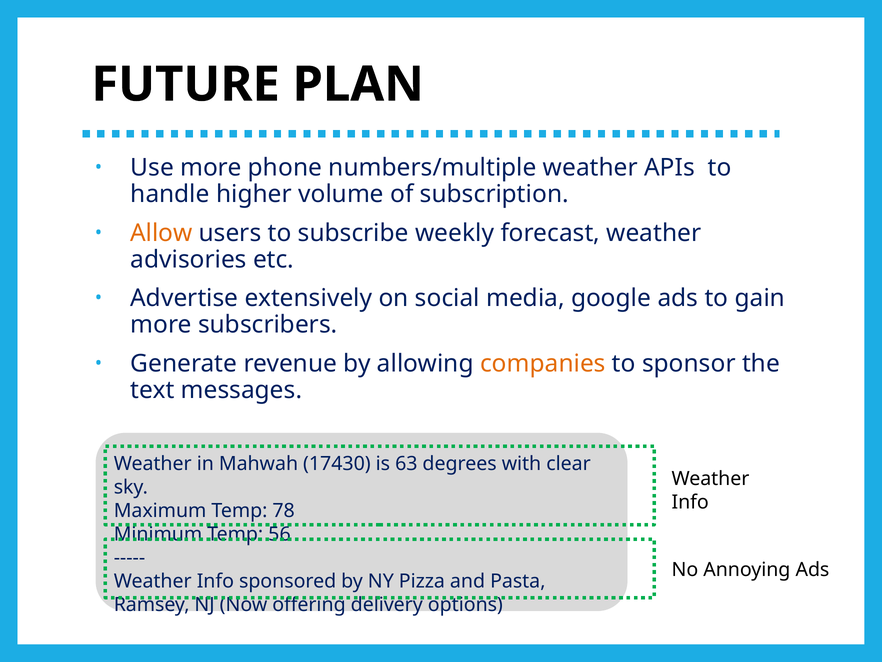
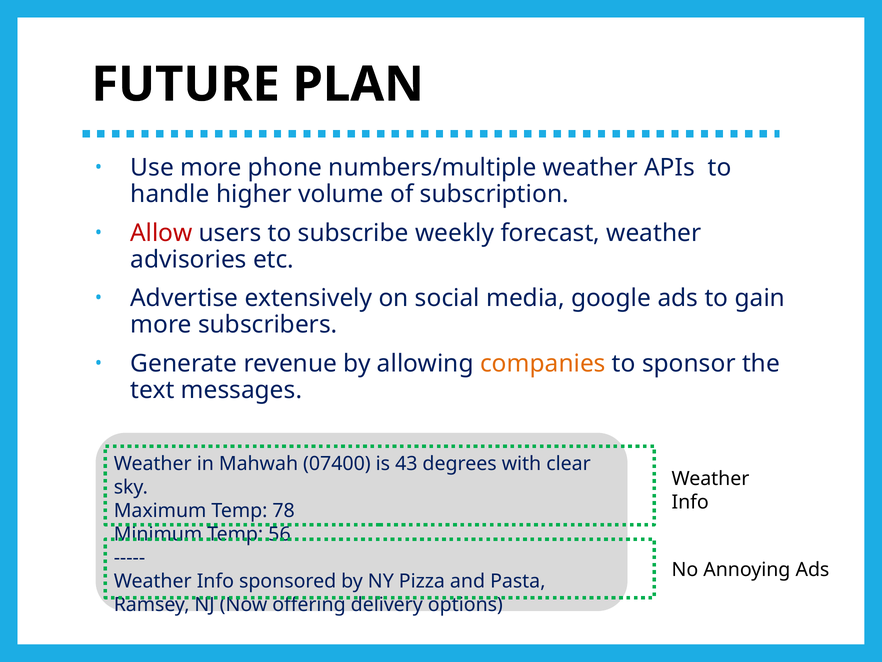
Allow colour: orange -> red (161, 233)
17430: 17430 -> 07400 (337, 463)
63: 63 -> 43 (406, 463)
